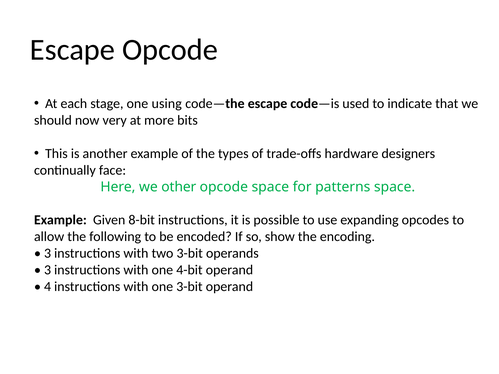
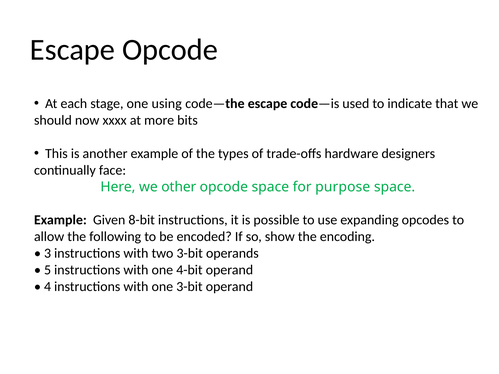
very: very -> xxxx (115, 120)
patterns: patterns -> purpose (343, 187)
3: 3 -> 5 (48, 270)
